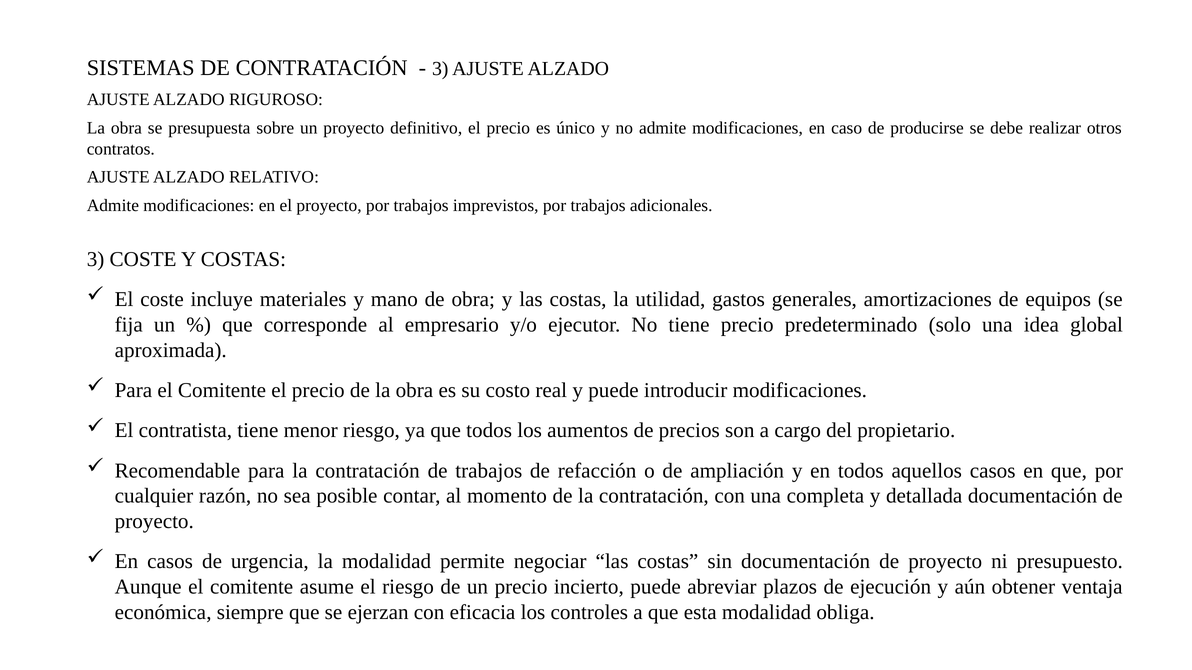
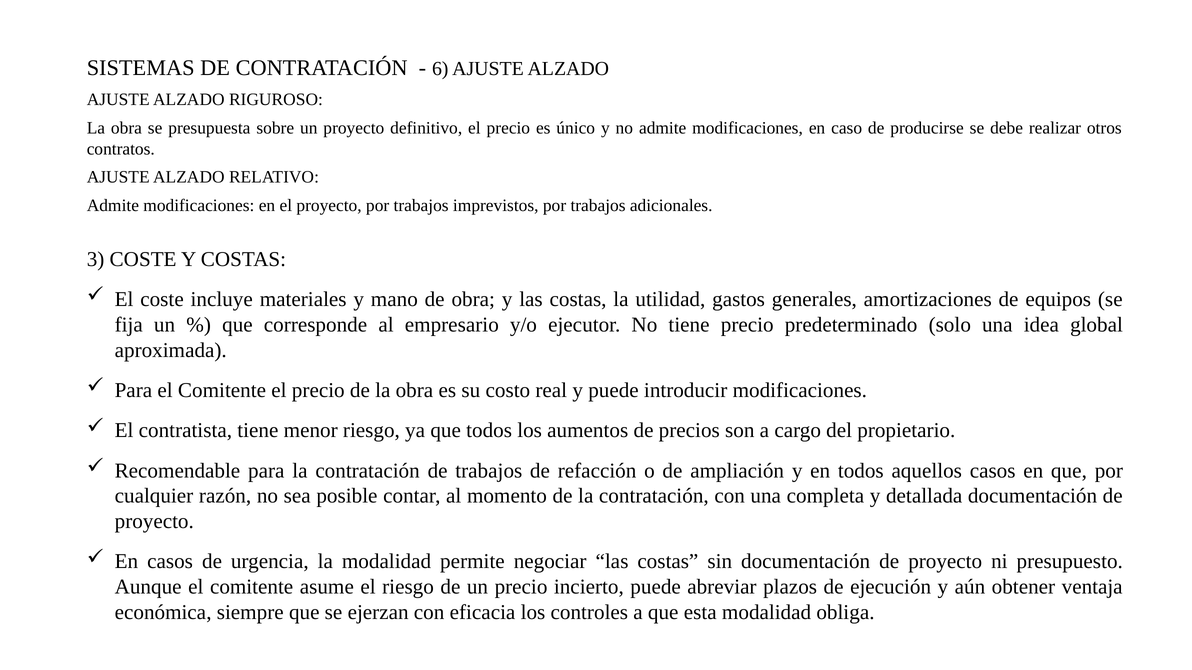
3: 3 -> 6 (440, 69)
